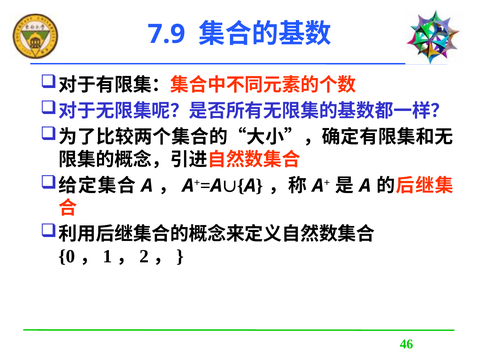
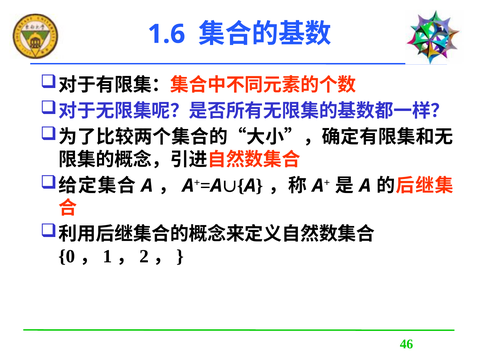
7.9: 7.9 -> 1.6 (166, 34)
